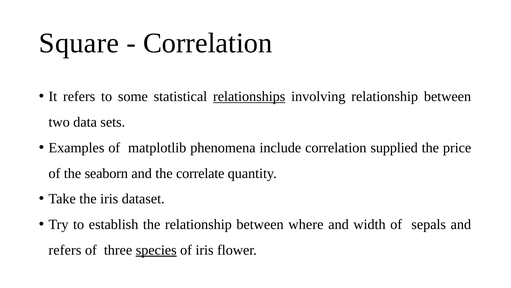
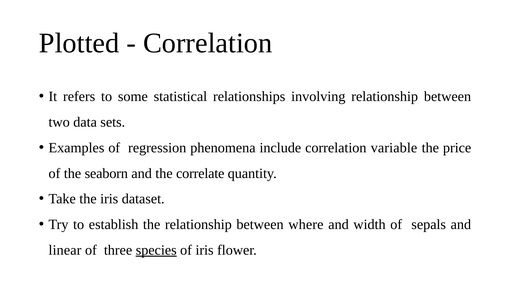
Square: Square -> Plotted (79, 43)
relationships underline: present -> none (249, 96)
matplotlib: matplotlib -> regression (157, 148)
supplied: supplied -> variable (394, 148)
refers: refers -> linear (65, 250)
